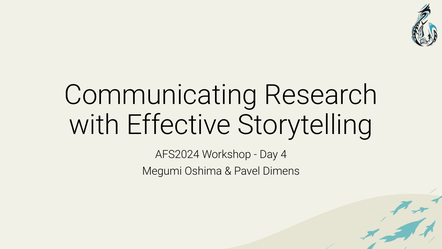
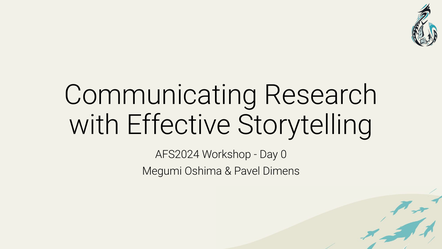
4: 4 -> 0 (284, 154)
